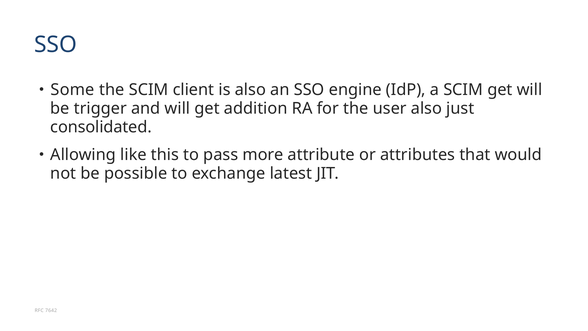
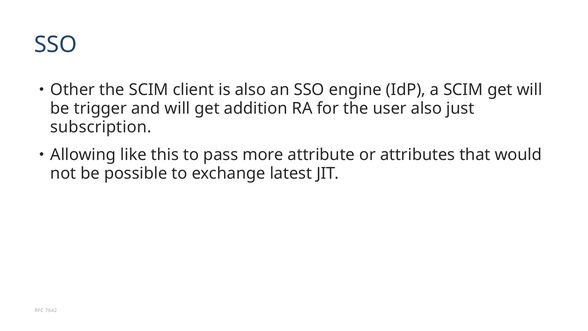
Some: Some -> Other (73, 90)
consolidated: consolidated -> subscription (101, 127)
